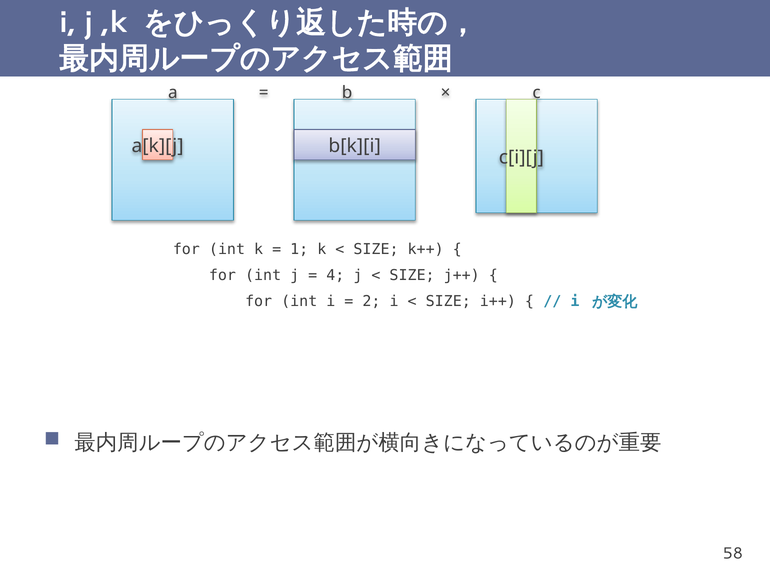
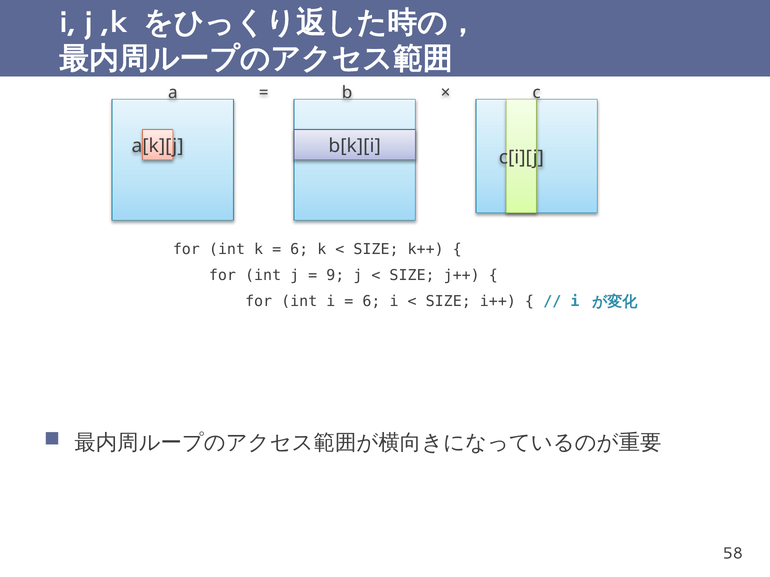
1: 1 -> 6 (299, 249)
4: 4 -> 9 (335, 276)
2: 2 -> 6 (371, 302)
